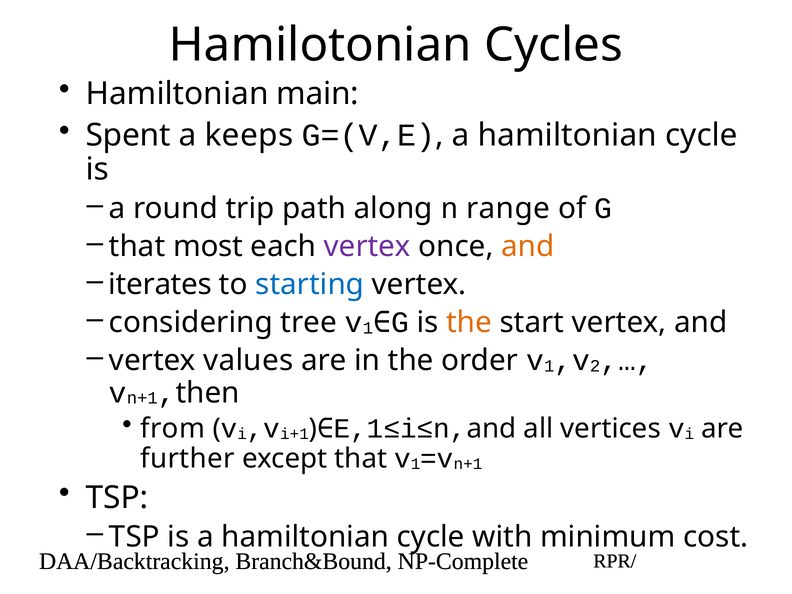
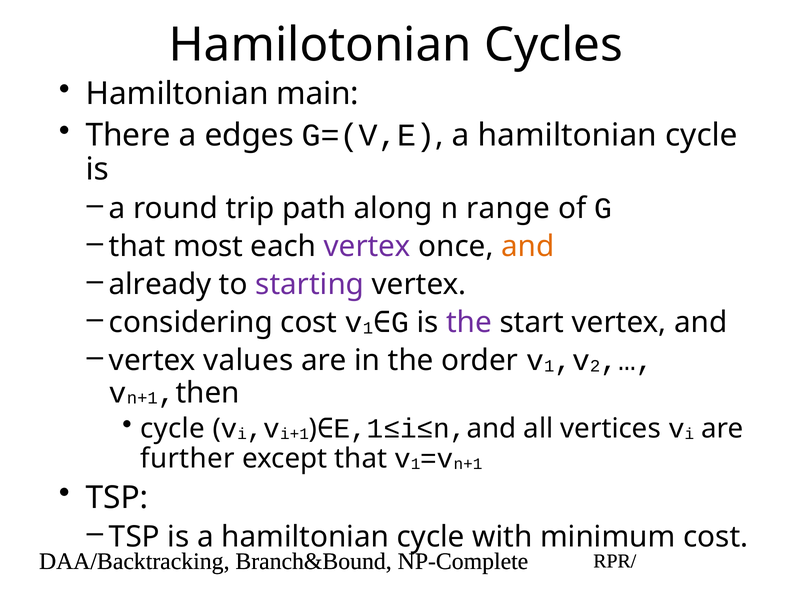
Spent: Spent -> There (128, 135)
keeps: keeps -> edges (249, 135)
iterates: iterates -> already (160, 285)
starting colour: blue -> purple (310, 285)
considering tree: tree -> cost (309, 323)
the colour: orange -> purple (469, 323)
from: from -> cycle (173, 429)
